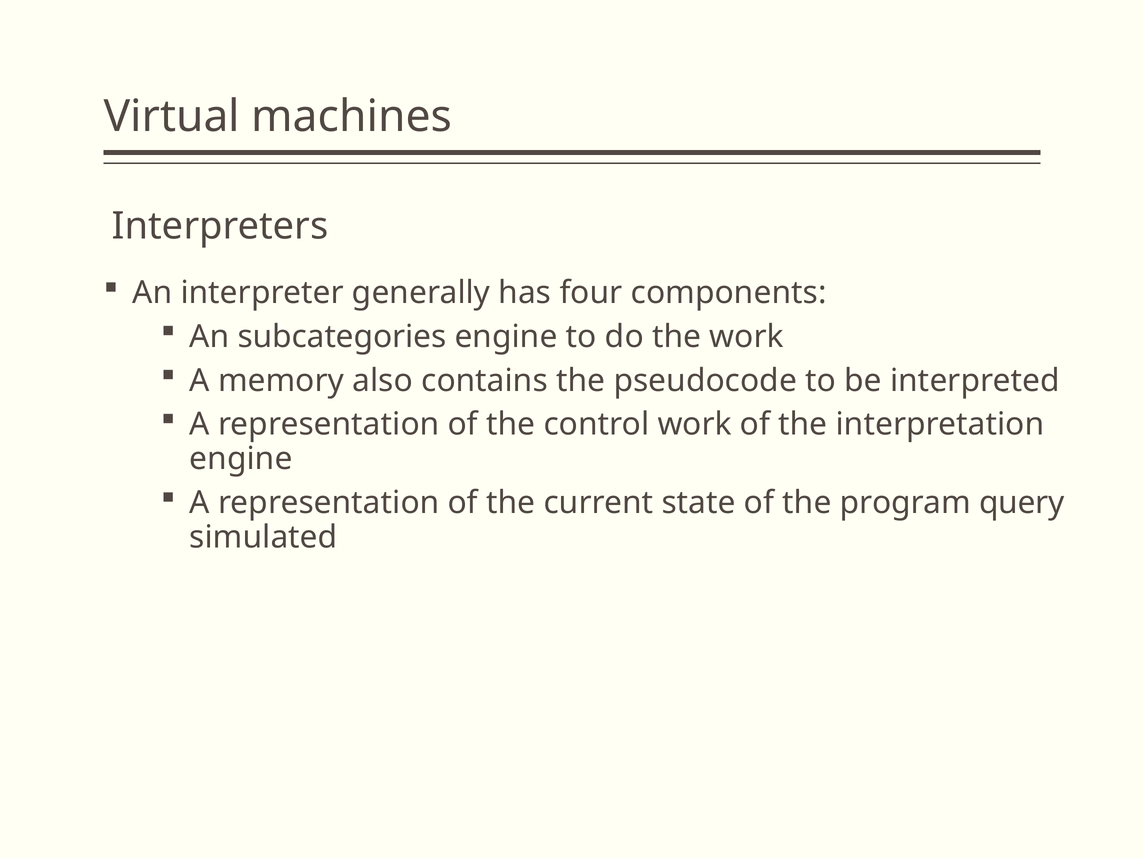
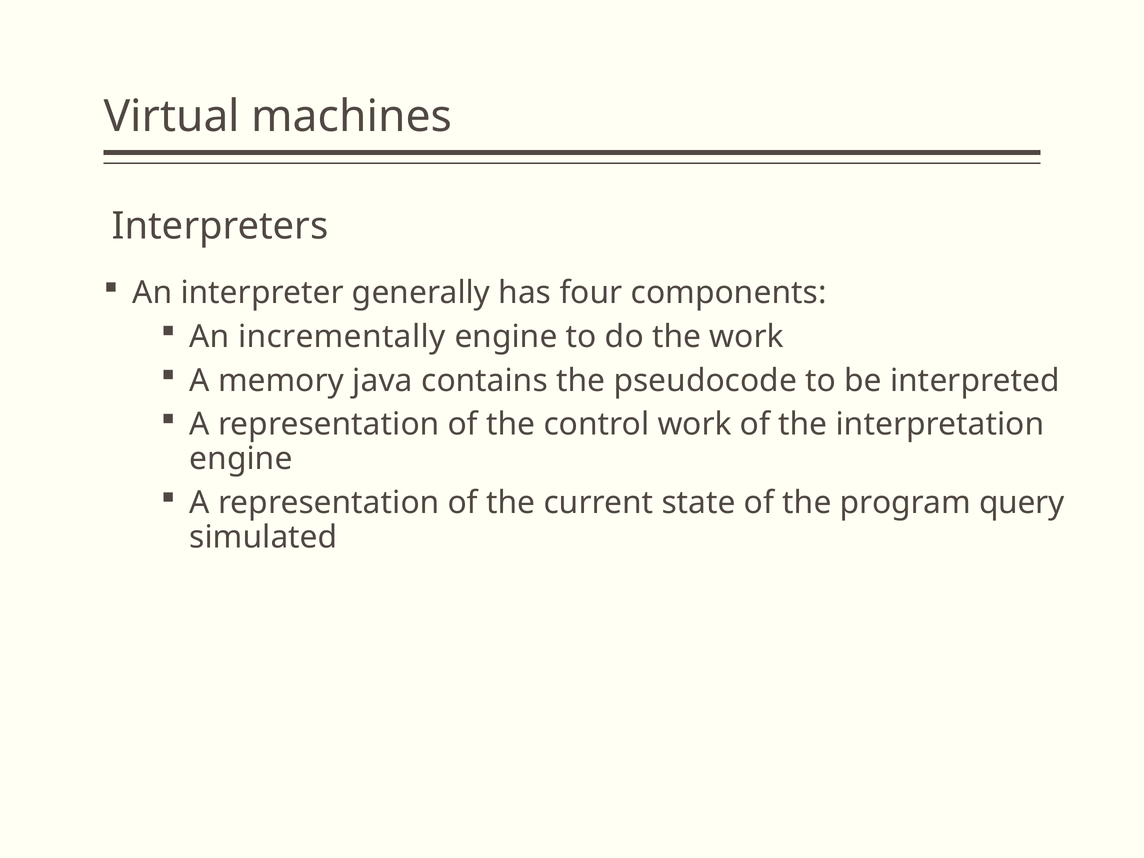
subcategories: subcategories -> incrementally (342, 337)
also: also -> java (383, 381)
